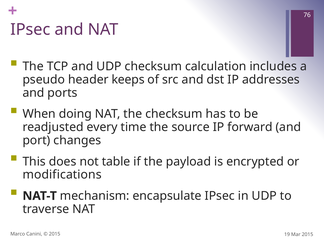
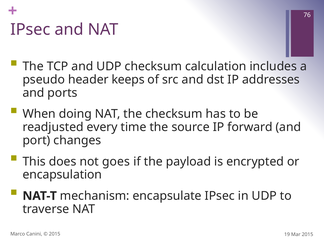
table: table -> goes (116, 161)
modifications: modifications -> encapsulation (62, 175)
